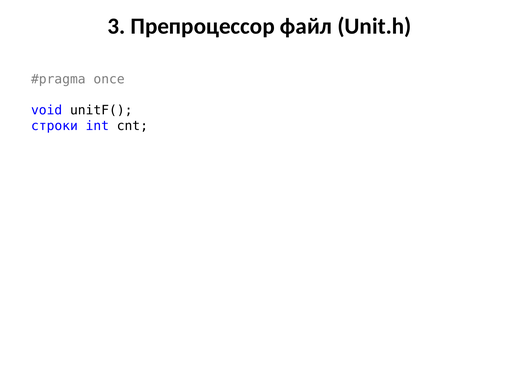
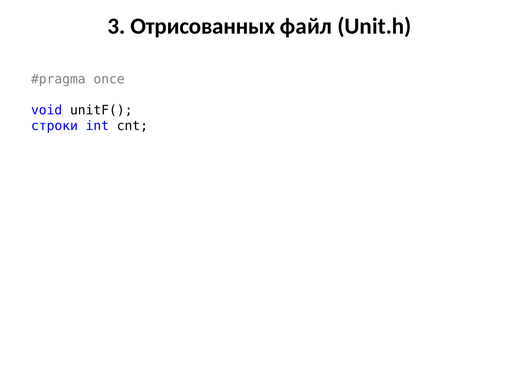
Препроцессор: Препроцессор -> Отрисованных (203, 26)
